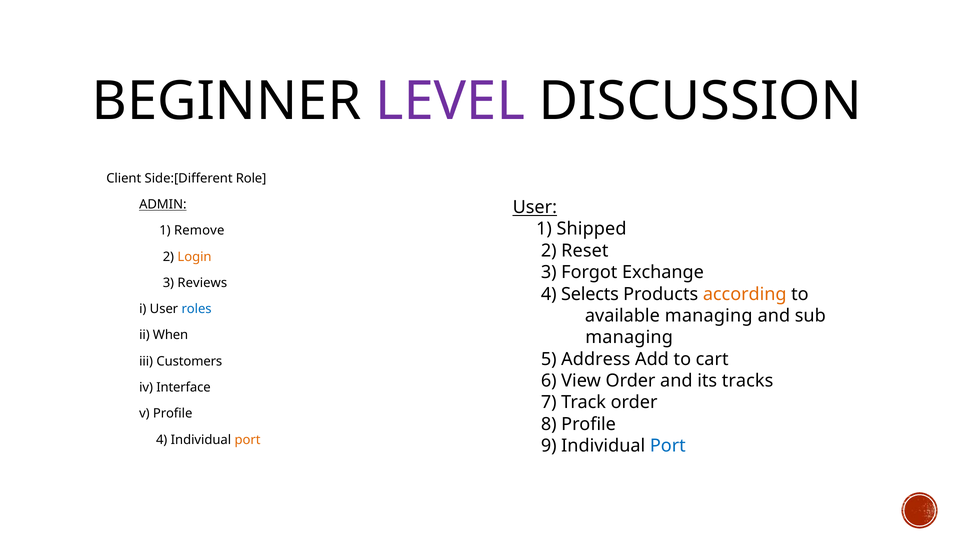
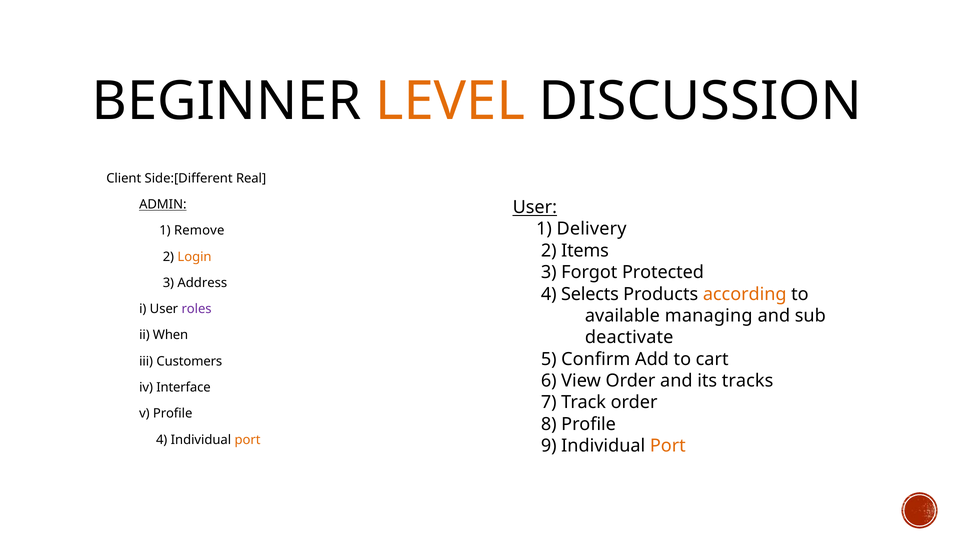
LEVEL colour: purple -> orange (450, 102)
Role: Role -> Real (251, 178)
Shipped: Shipped -> Delivery (592, 229)
Reset: Reset -> Items (585, 251)
Exchange: Exchange -> Protected (663, 273)
Reviews: Reviews -> Address (202, 283)
roles colour: blue -> purple (197, 309)
managing: managing -> deactivate (629, 338)
Address: Address -> Confirm (596, 359)
Port colour: blue -> orange (668, 446)
